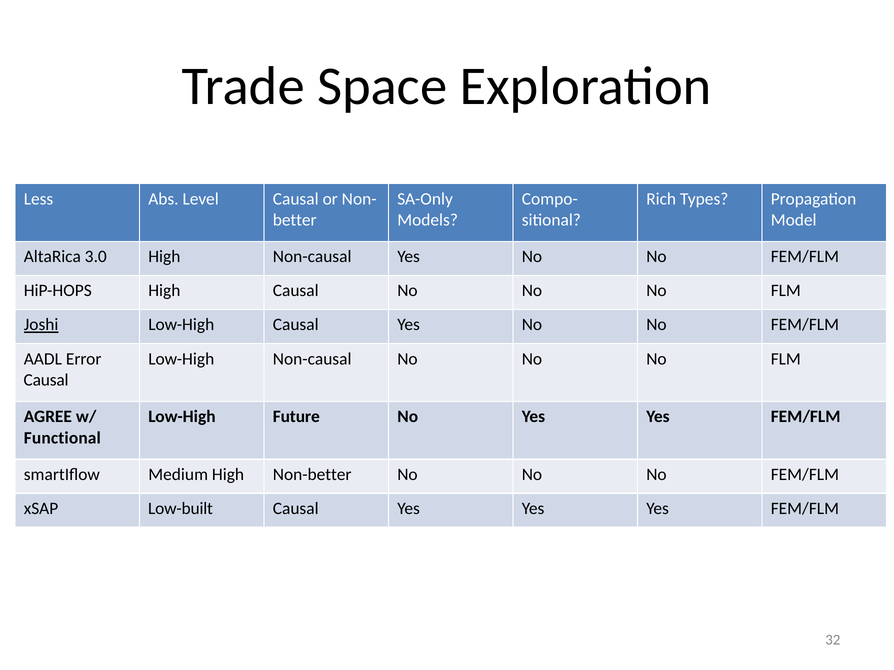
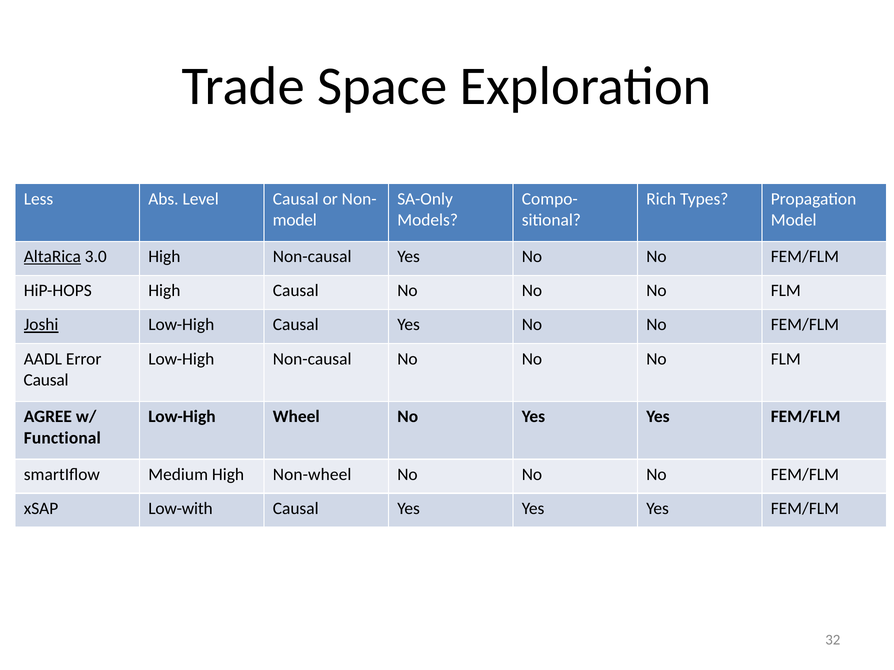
better: better -> model (295, 220)
AltaRica underline: none -> present (52, 257)
Future: Future -> Wheel (296, 417)
Non-better: Non-better -> Non-wheel (312, 475)
Low-built: Low-built -> Low-with (181, 509)
